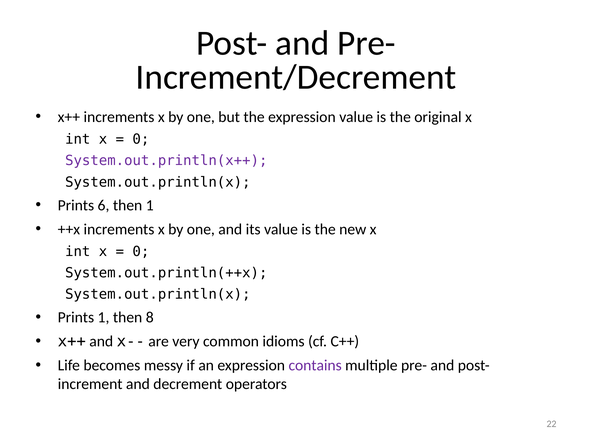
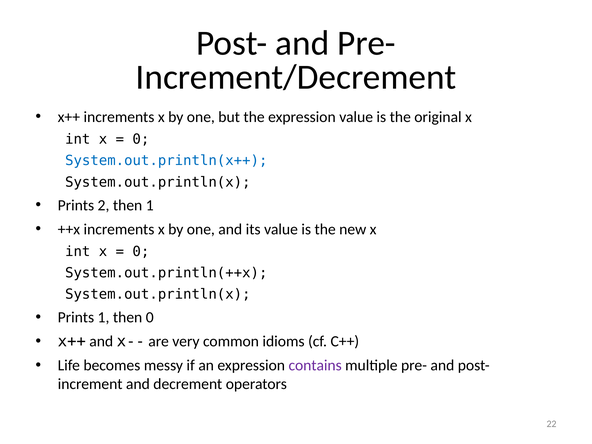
System.out.println(x++ colour: purple -> blue (166, 161)
6: 6 -> 2 (103, 205)
then 8: 8 -> 0 (150, 317)
